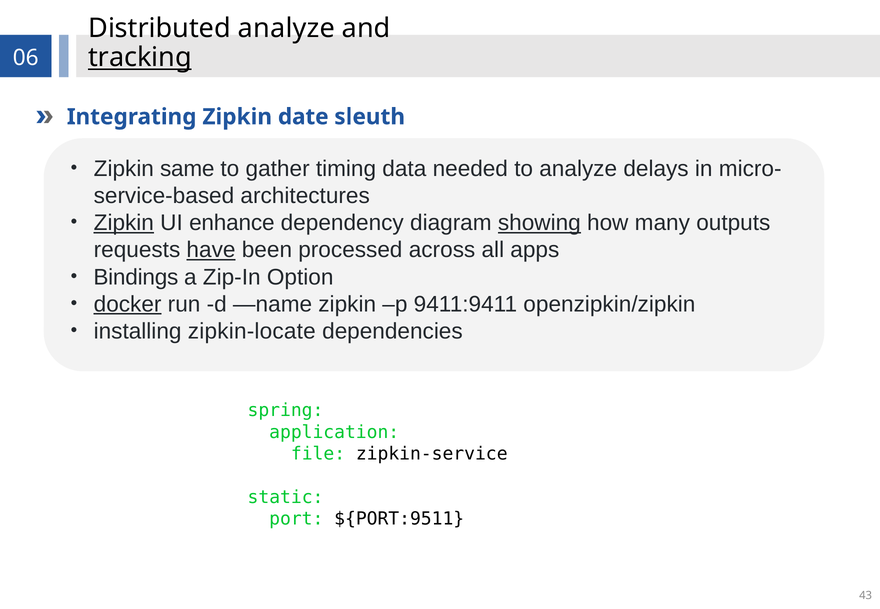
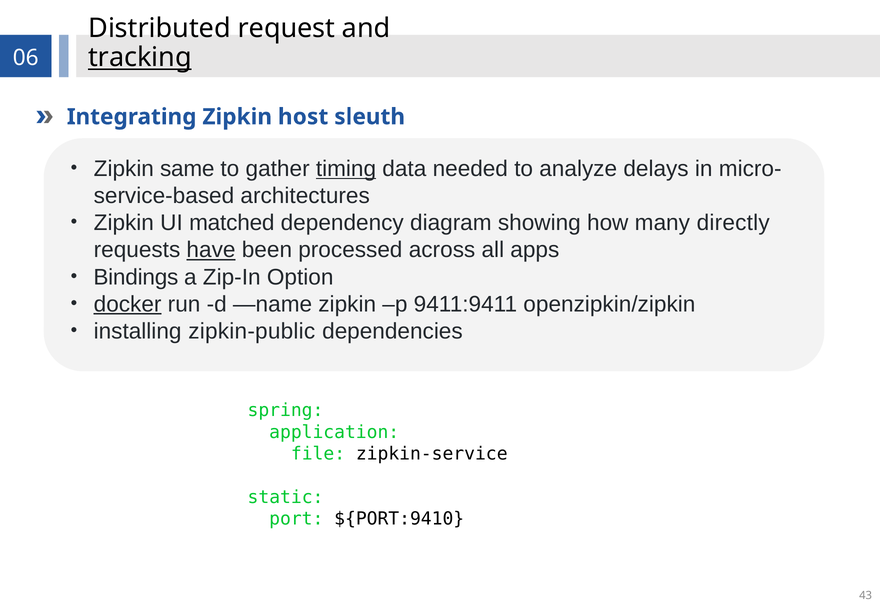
Distributed analyze: analyze -> request (287, 28)
date: date -> host (303, 117)
timing underline: none -> present (346, 169)
Zipkin underline: present -> none (124, 223)
enhance: enhance -> matched (232, 223)
showing underline: present -> none (539, 223)
outputs: outputs -> directly (733, 223)
zipkin-locate: zipkin-locate -> zipkin-public (252, 331)
${PORT:9511: ${PORT:9511 -> ${PORT:9410 (399, 519)
